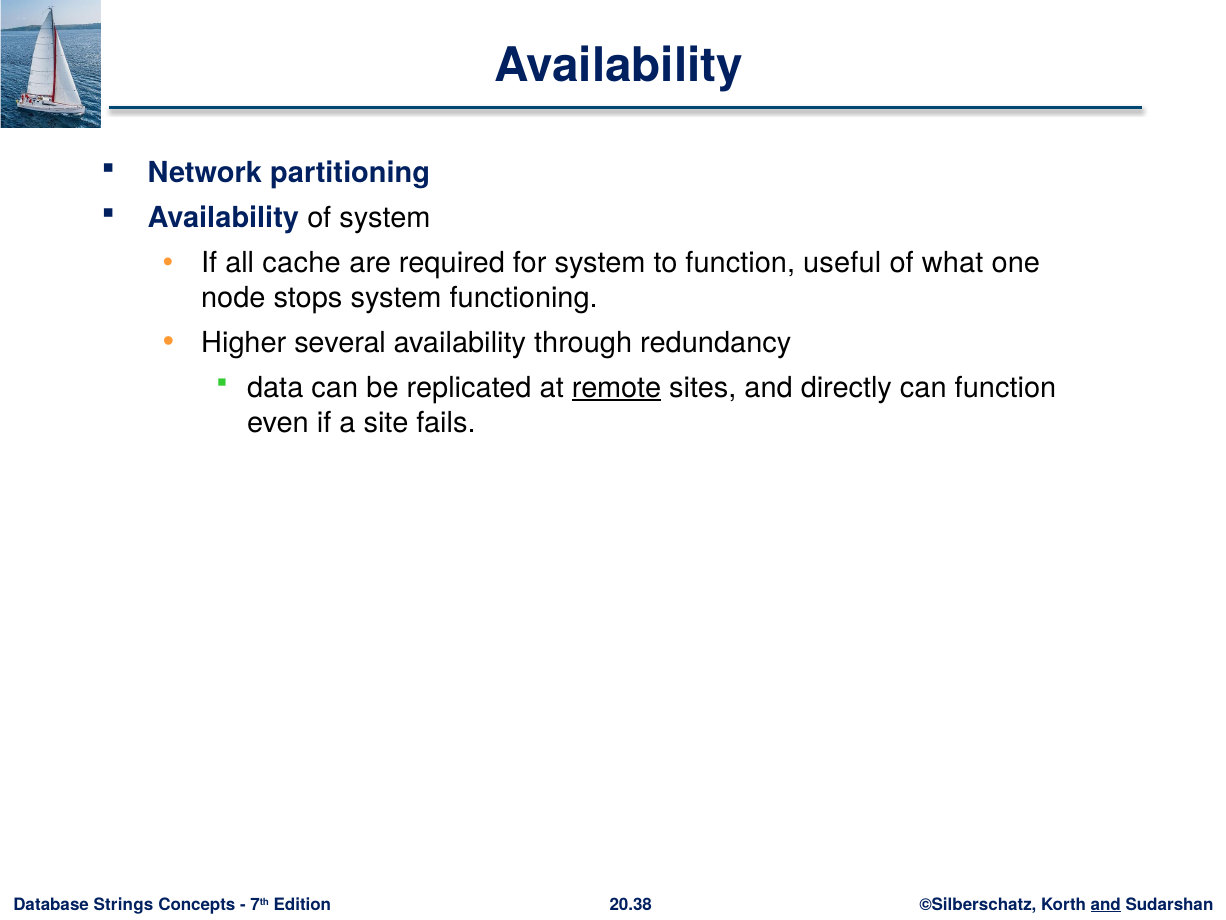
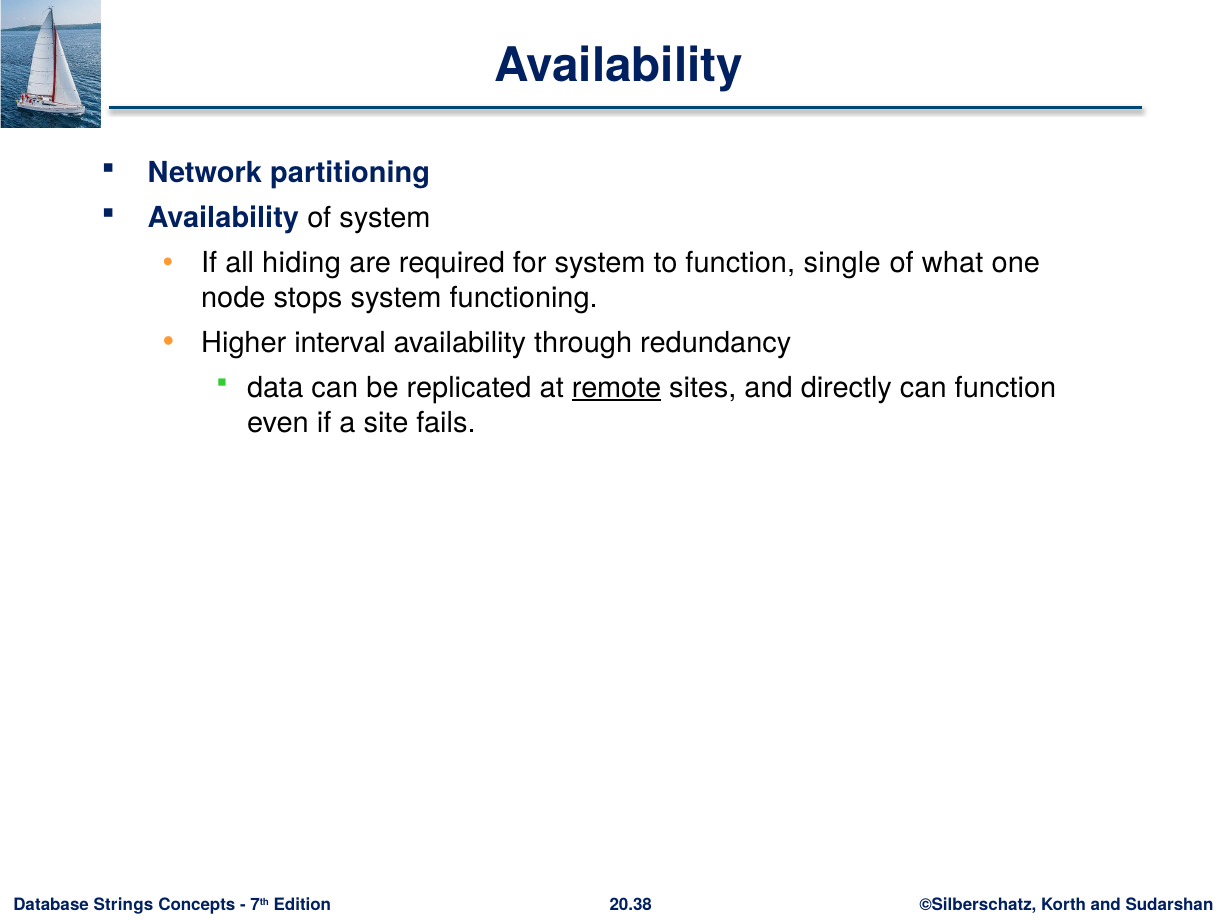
cache: cache -> hiding (302, 263)
useful: useful -> single (842, 263)
several: several -> interval (340, 343)
and underline: present -> none (1106, 904)
